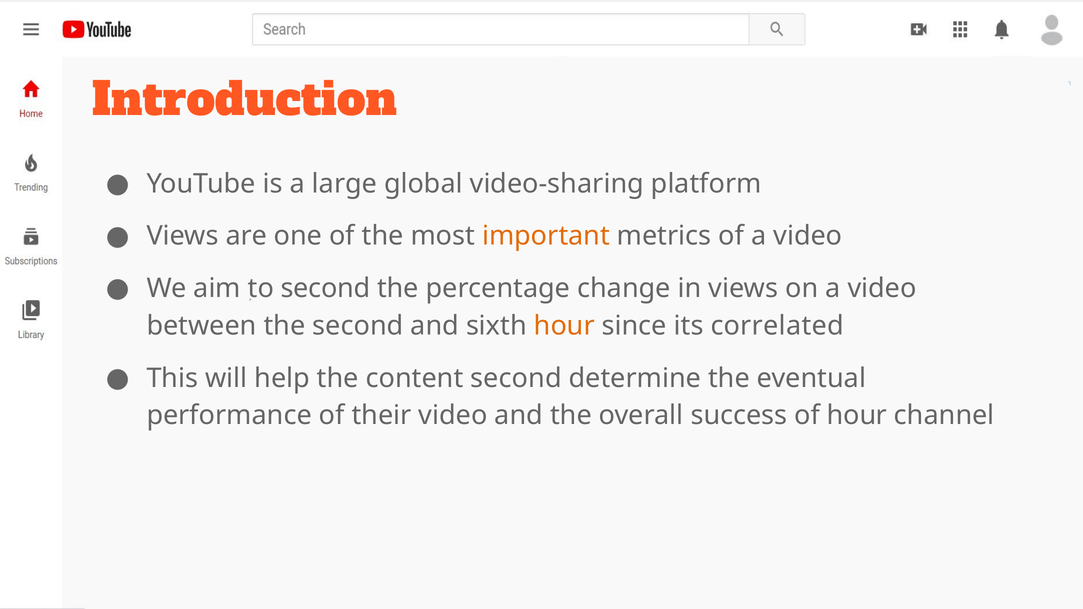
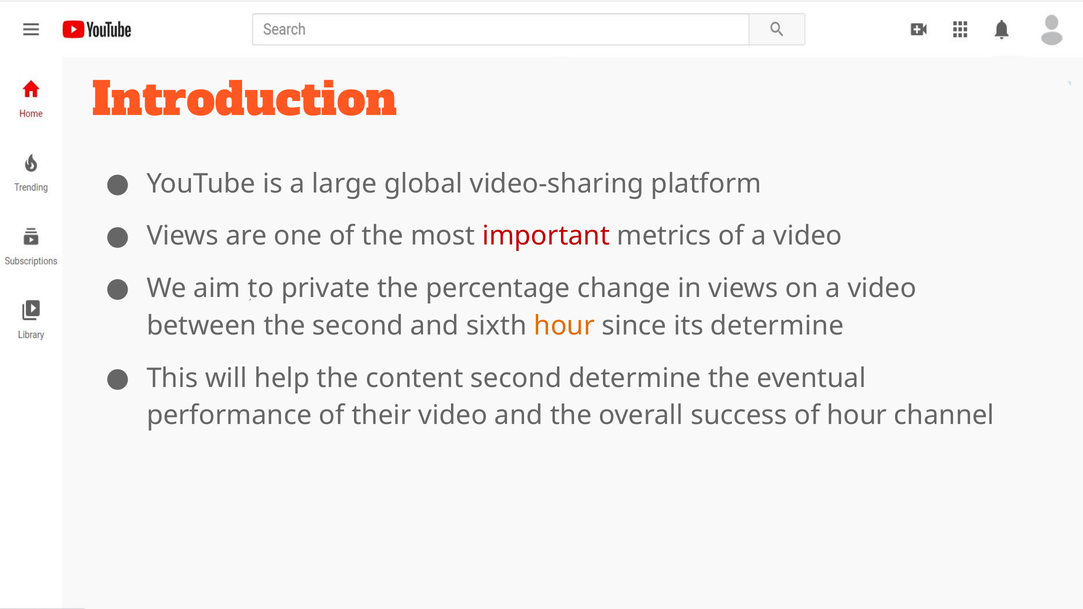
important colour: orange -> red (546, 236)
to second: second -> private (325, 288)
its correlated: correlated -> determine (777, 326)
